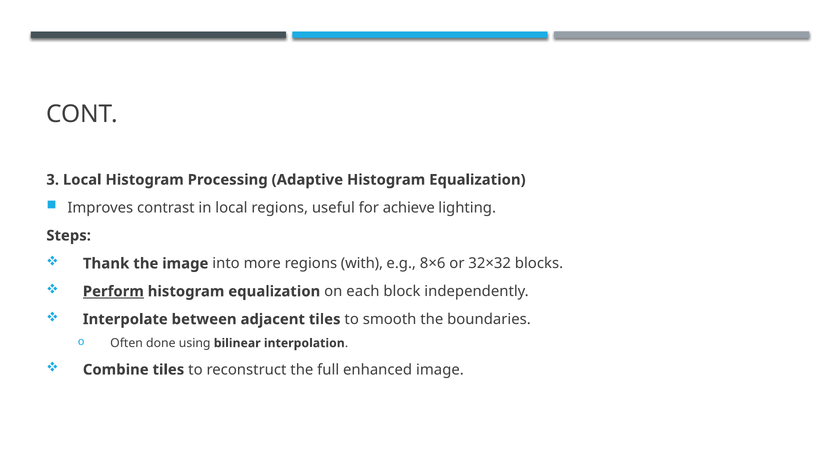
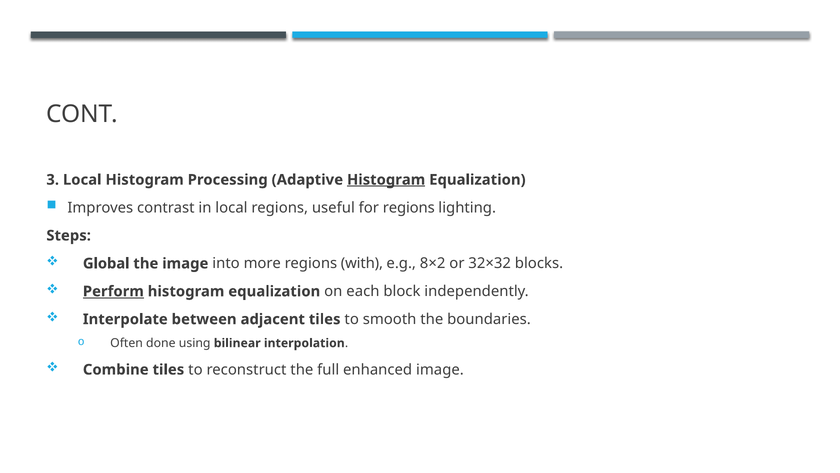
Histogram underline: none -> present (386, 180)
for achieve: achieve -> regions (409, 207)
Thank: Thank -> Global (106, 263)
8×6: 8×6 -> 8×2 (433, 263)
